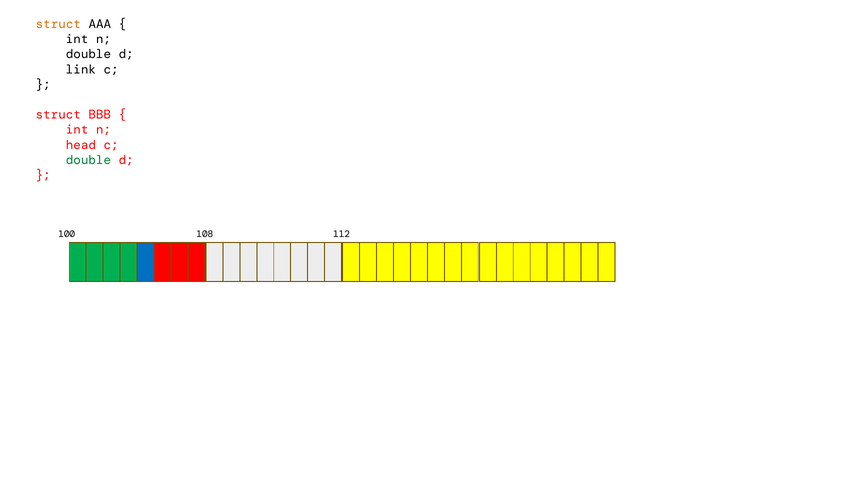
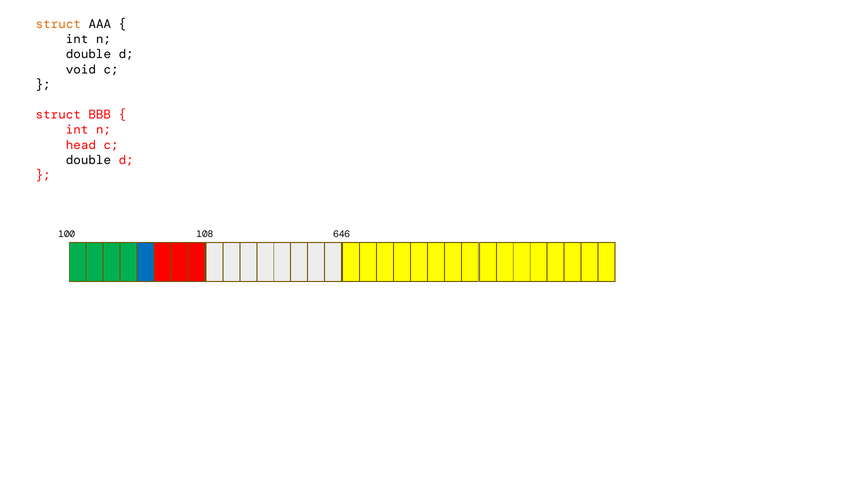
link: link -> void (81, 69)
double colour: green -> black (88, 160)
112: 112 -> 646 (342, 234)
